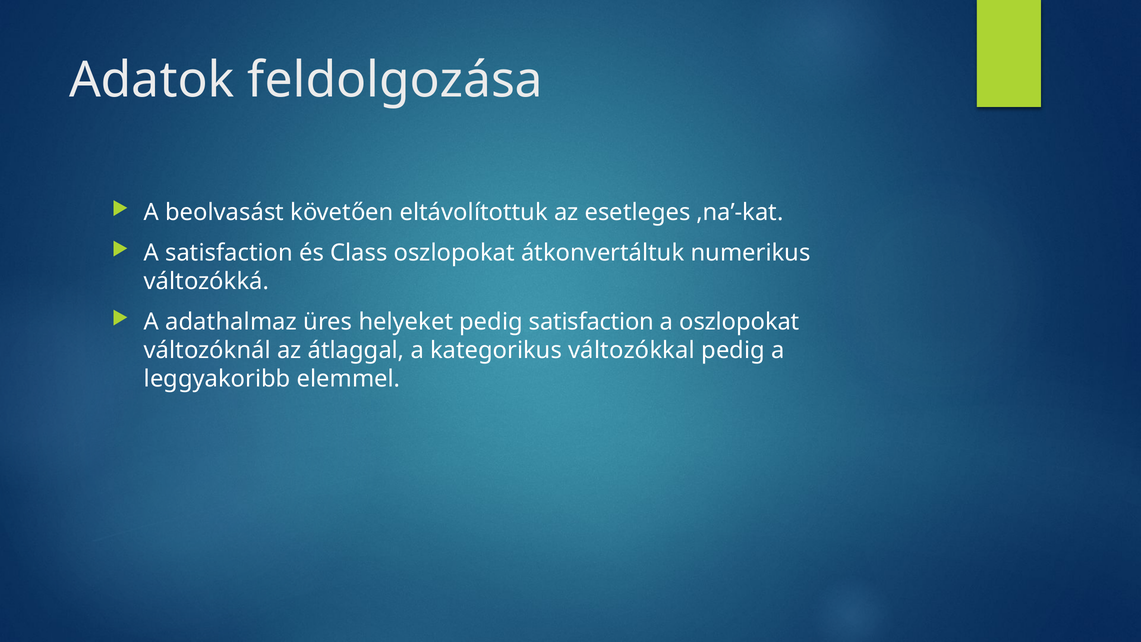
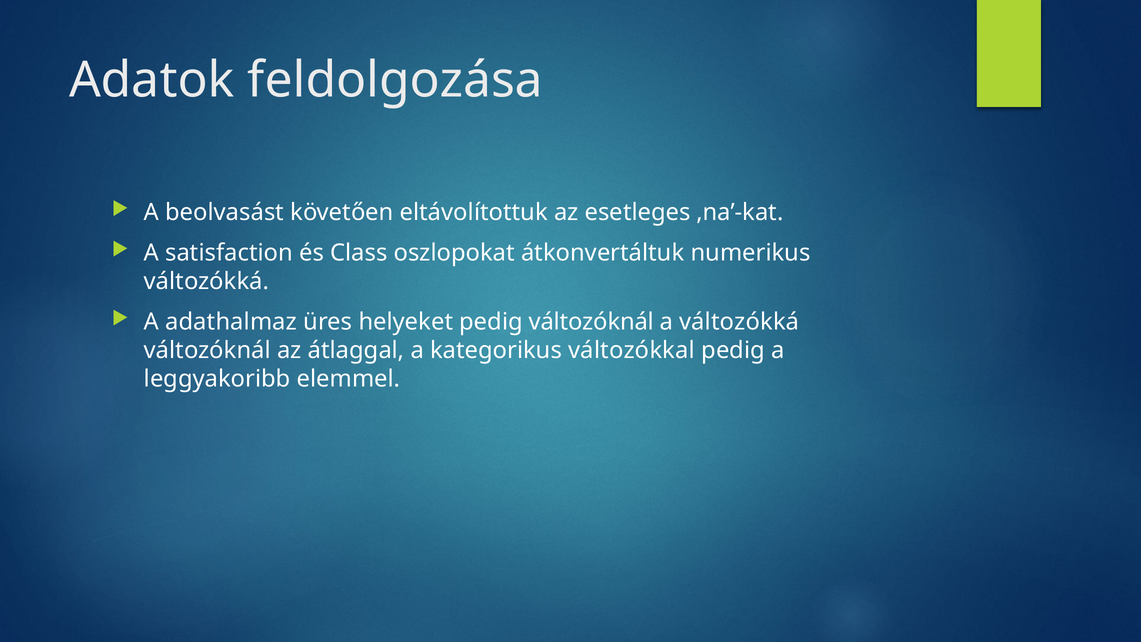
pedig satisfaction: satisfaction -> változóknál (591, 322)
a oszlopokat: oszlopokat -> változókká (739, 322)
